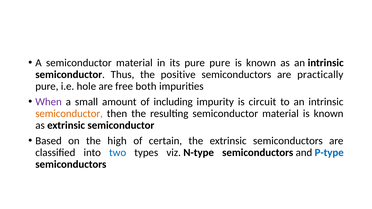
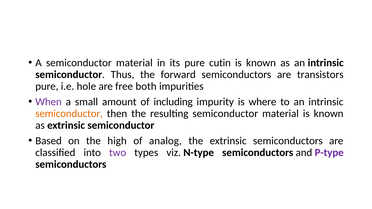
pure pure: pure -> cutin (220, 63)
positive: positive -> forward (178, 75)
practically: practically -> transistors (320, 75)
circuit: circuit -> where (263, 102)
certain: certain -> analog (165, 141)
two colour: blue -> purple (118, 153)
P-type colour: blue -> purple (329, 153)
